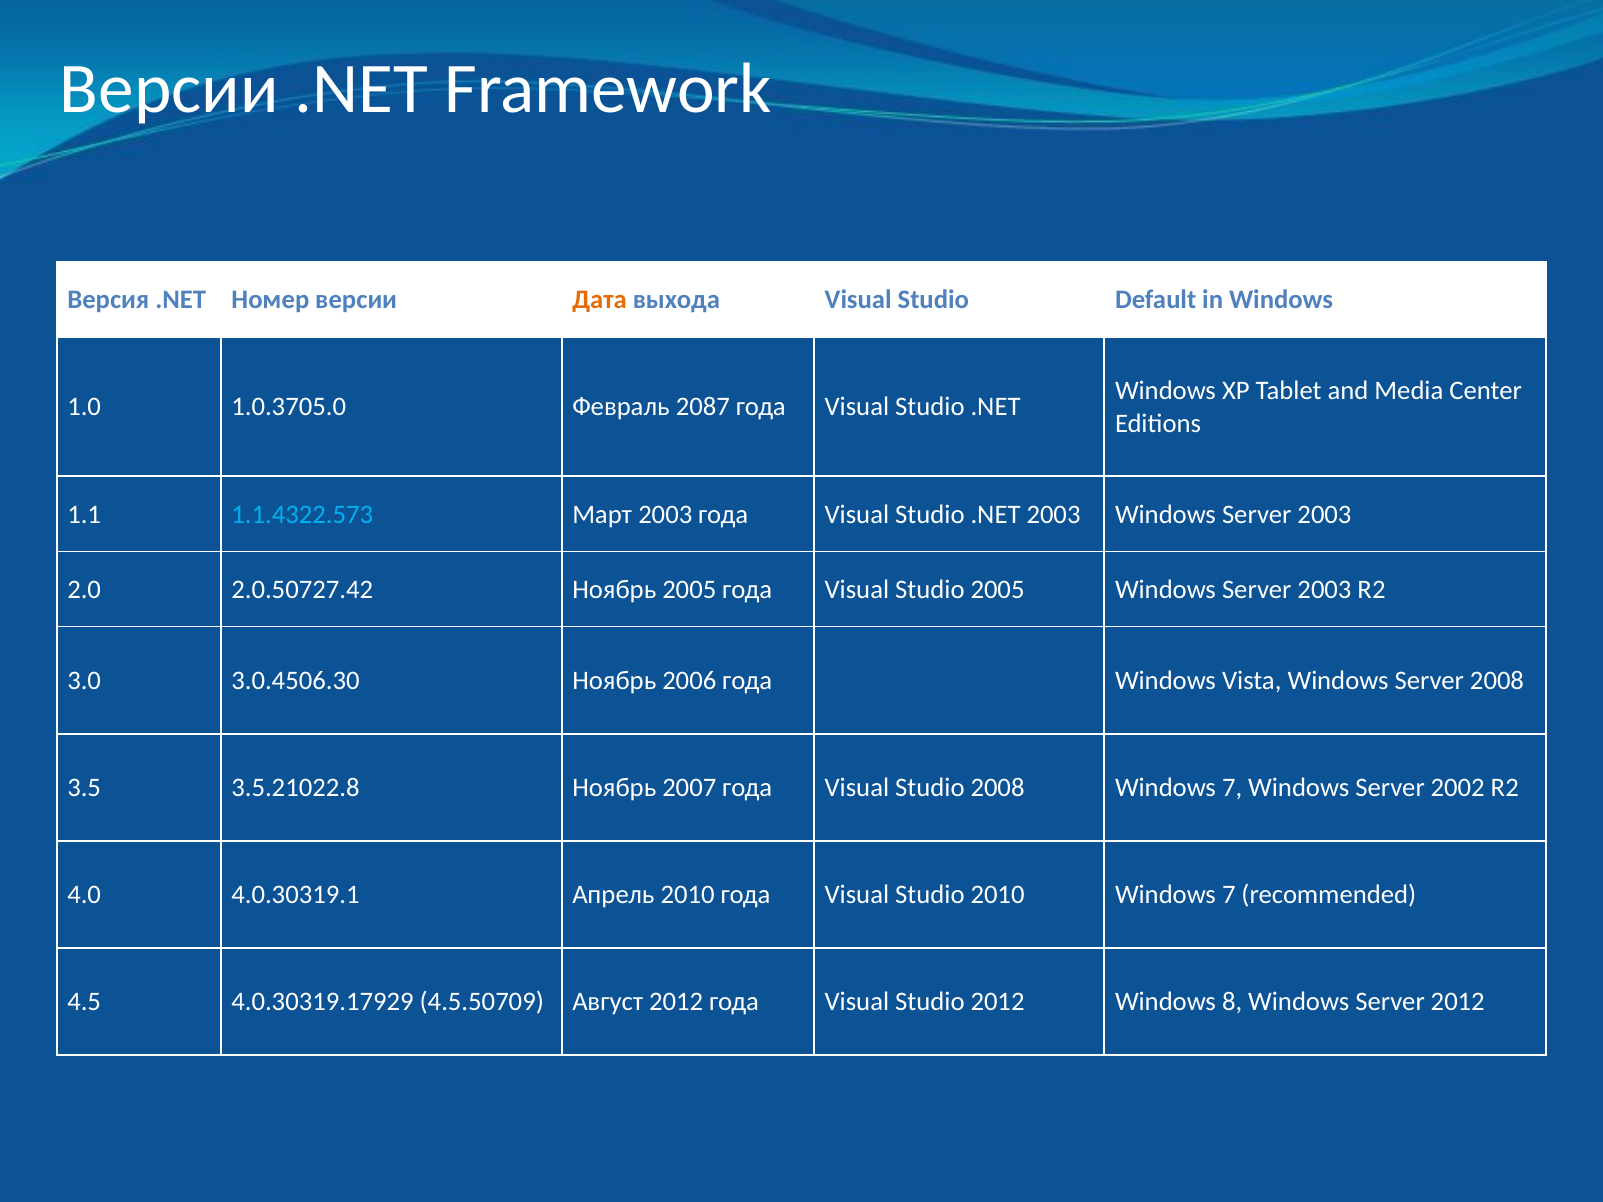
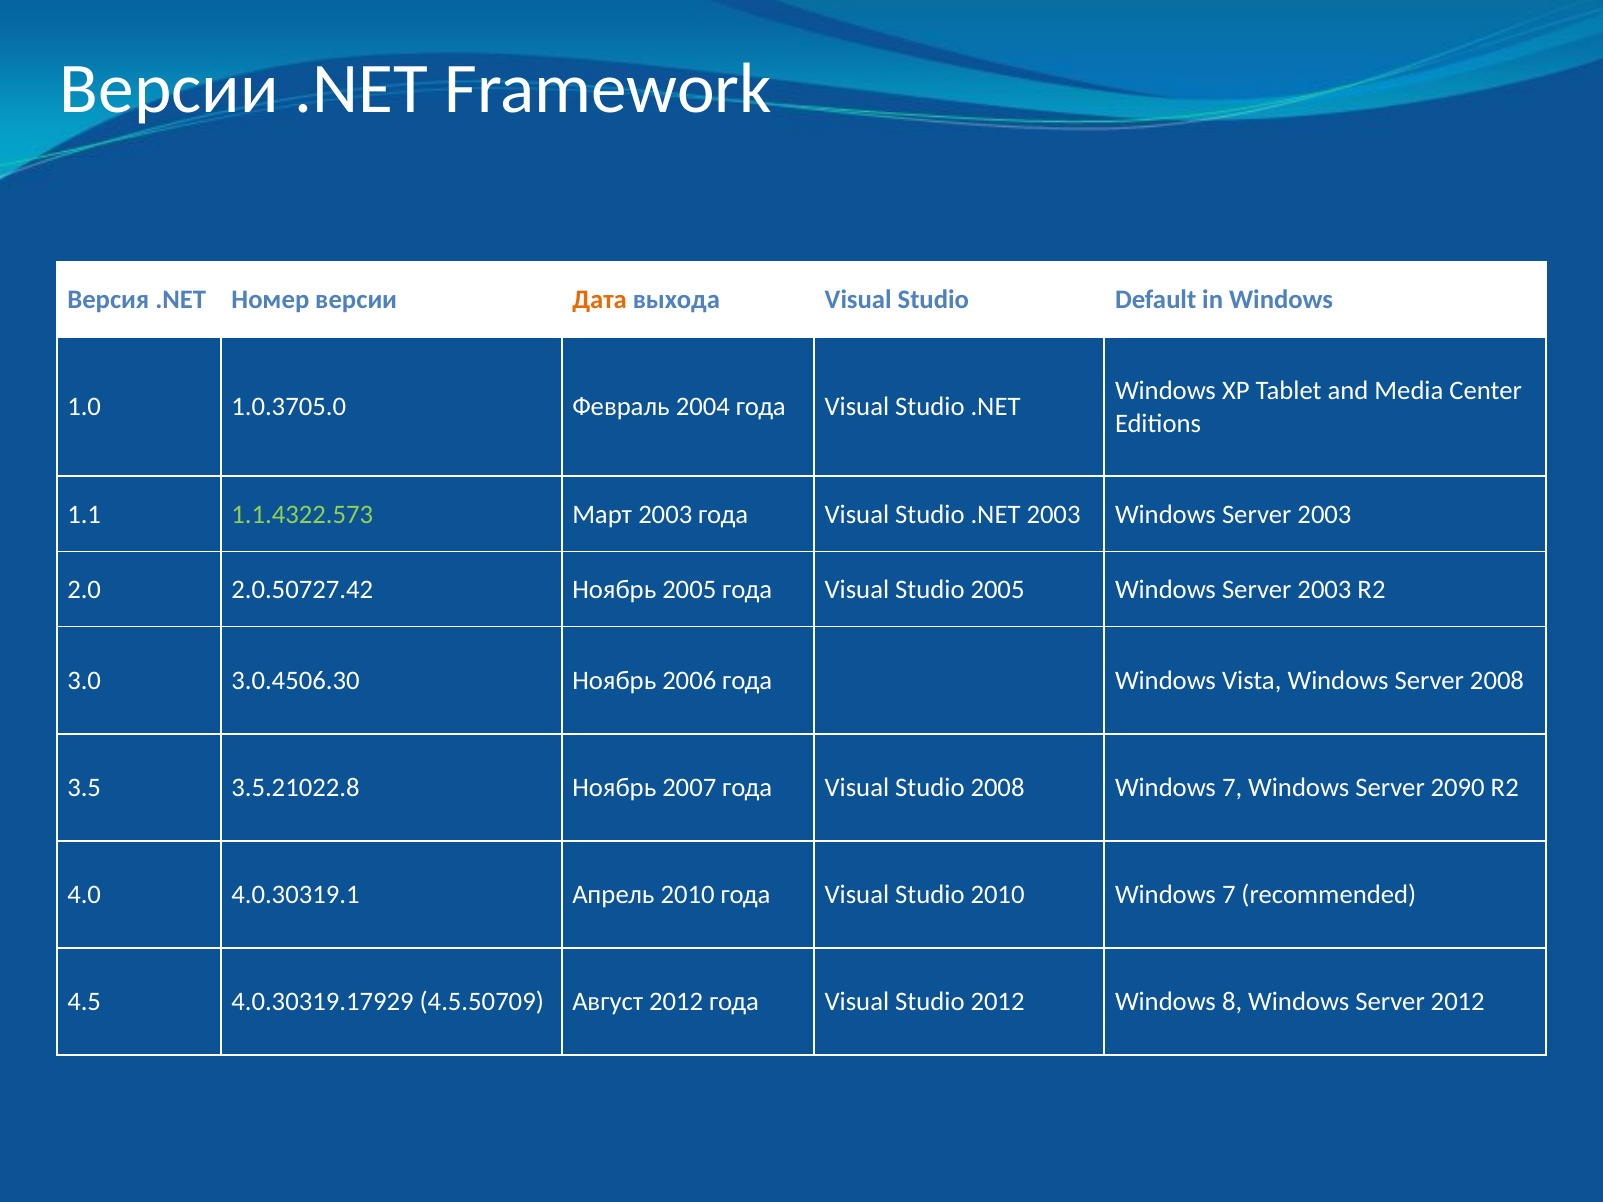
2087: 2087 -> 2004 (703, 407)
1.1.4322.573 colour: light blue -> light green (302, 514)
2002: 2002 -> 2090 (1458, 788)
